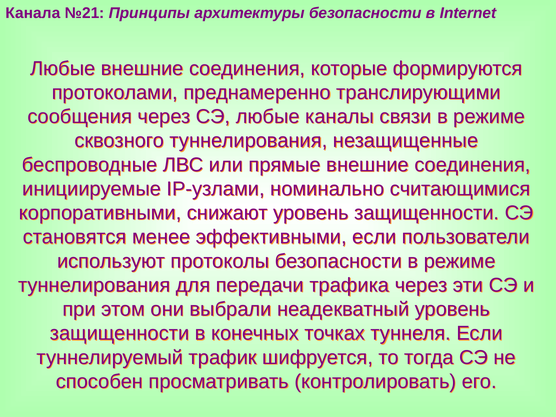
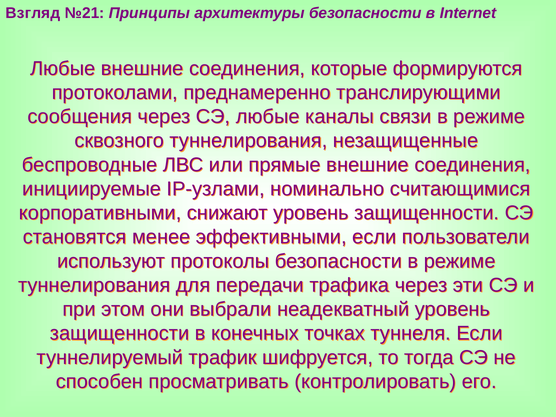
Канала: Канала -> Взгляд (33, 13)
